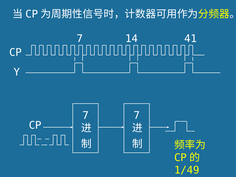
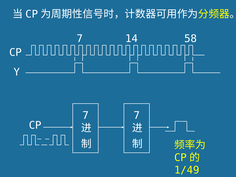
41: 41 -> 58 (191, 39)
